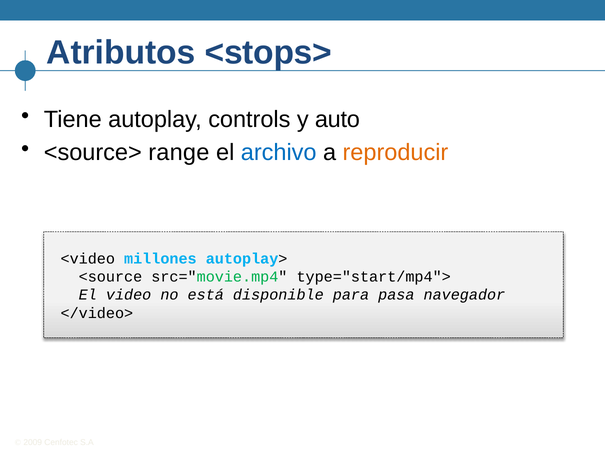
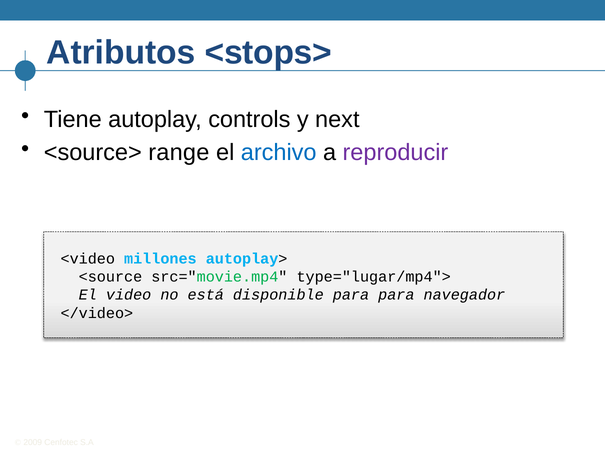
auto: auto -> next (337, 120)
reproducir colour: orange -> purple (395, 153)
type="start/mp4">: type="start/mp4"> -> type="lugar/mp4"> (374, 277)
para pasa: pasa -> para (396, 295)
